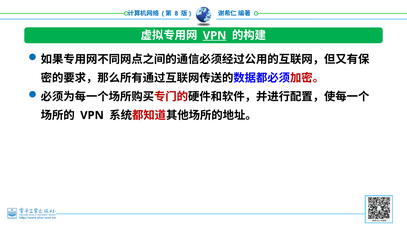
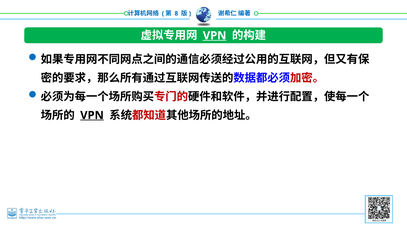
VPN underline: none -> present (92, 115)
